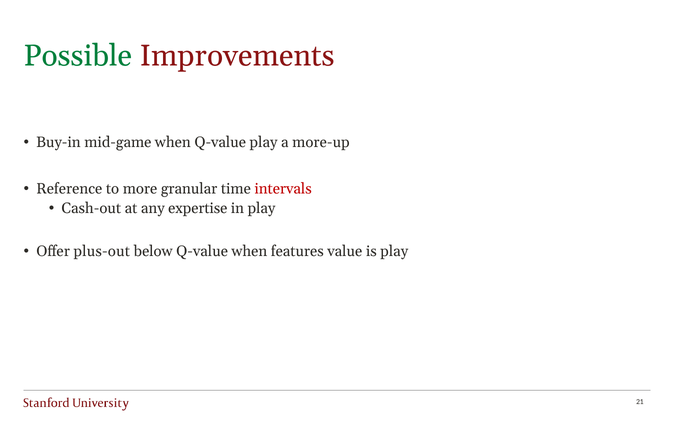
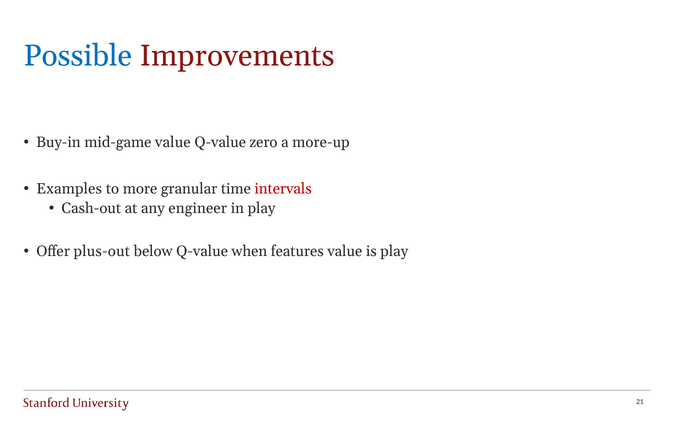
Possible colour: green -> blue (78, 56)
mid-game when: when -> value (173, 143)
Q-value play: play -> zero (264, 143)
Reference: Reference -> Examples (69, 189)
expertise: expertise -> engineer (198, 209)
